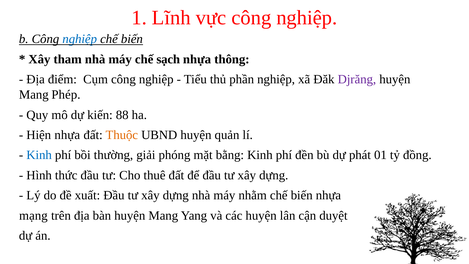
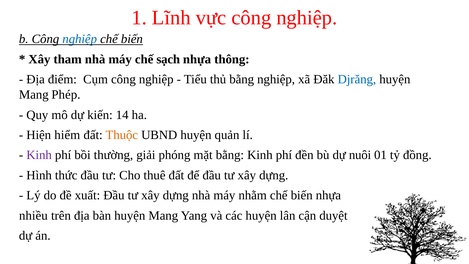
thủ phần: phần -> bằng (242, 79)
Djrăng colour: purple -> blue (357, 79)
88: 88 -> 14 (122, 115)
Hiện nhựa: nhựa -> hiểm (67, 135)
Kinh colour: blue -> purple (39, 155)
phát: phát -> nuôi (360, 155)
mạng: mạng -> nhiều (33, 215)
